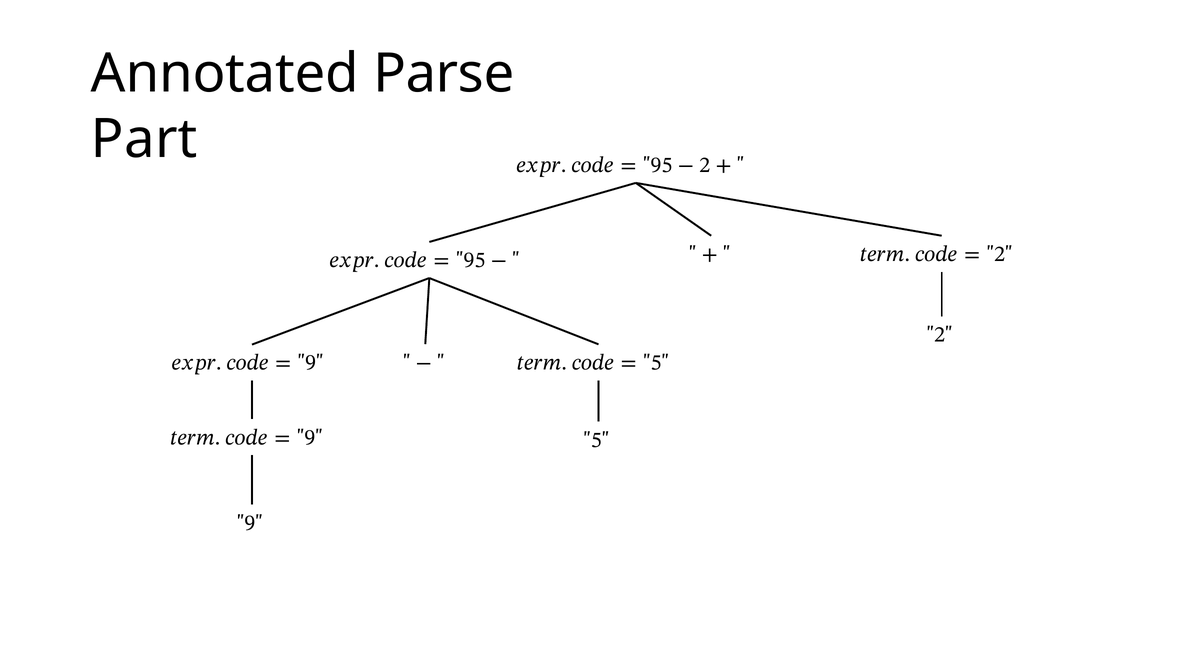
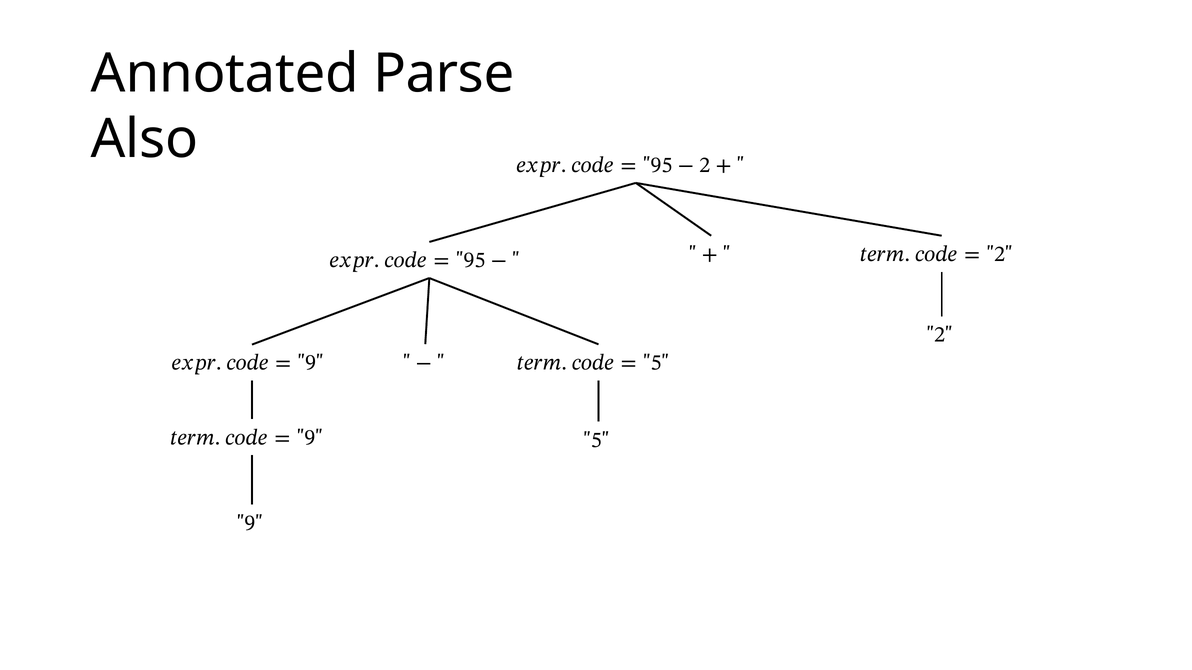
Part: Part -> Also (145, 139)
